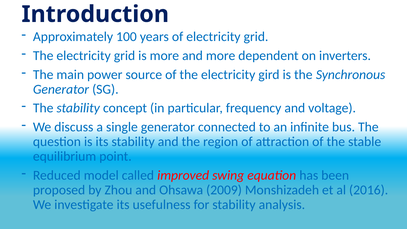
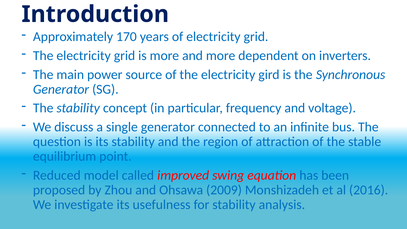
100: 100 -> 170 (126, 37)
